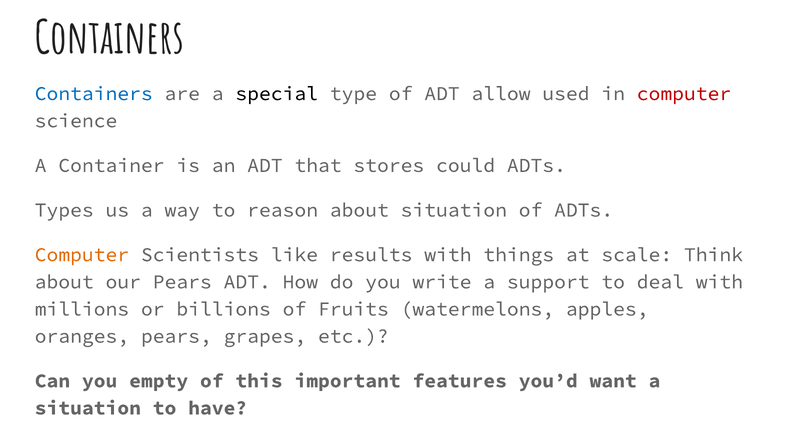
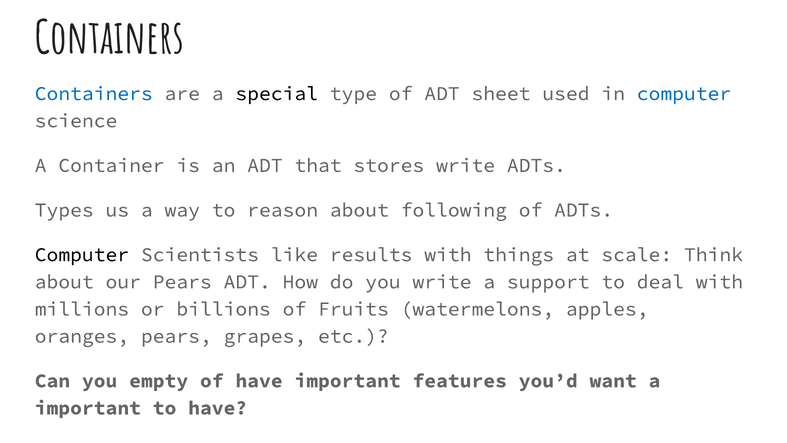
allow: allow -> sheet (501, 94)
computer colour: red -> blue (684, 94)
stores could: could -> write (466, 165)
about situation: situation -> following (454, 210)
Computer colour: orange -> black (82, 255)
of this: this -> have (259, 381)
situation: situation -> important (88, 408)
